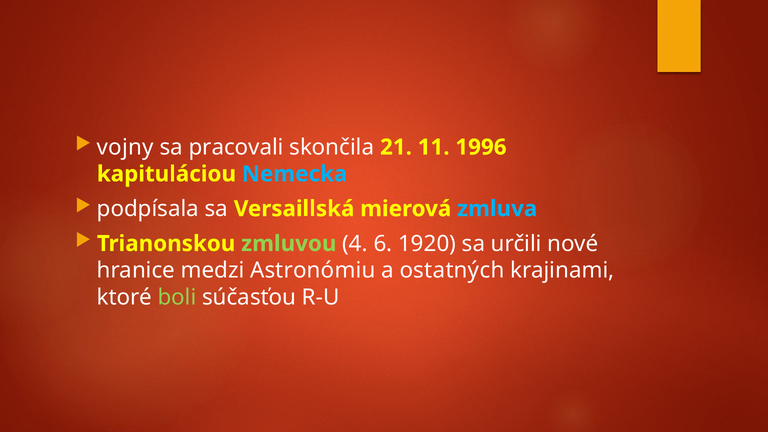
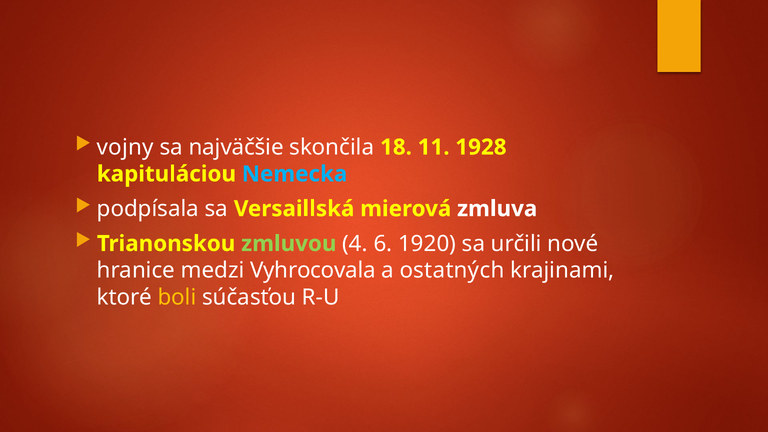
pracovali: pracovali -> najväčšie (236, 147)
21: 21 -> 18 (396, 147)
1996: 1996 -> 1928 (481, 147)
zmluva colour: light blue -> white (497, 209)
Astronómiu: Astronómiu -> Vyhrocovala (313, 270)
boli colour: light green -> yellow (177, 297)
